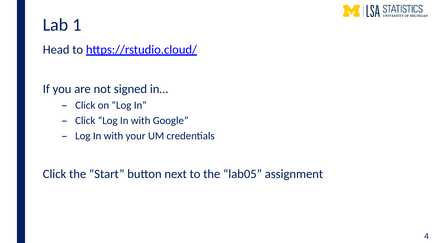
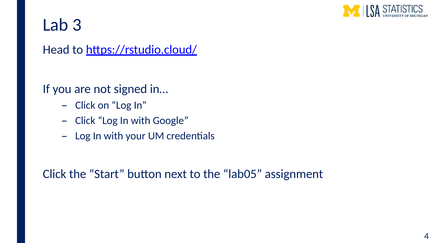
1: 1 -> 3 (77, 25)
